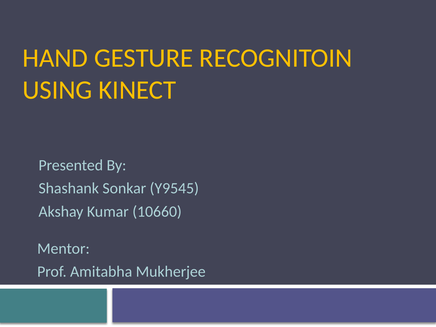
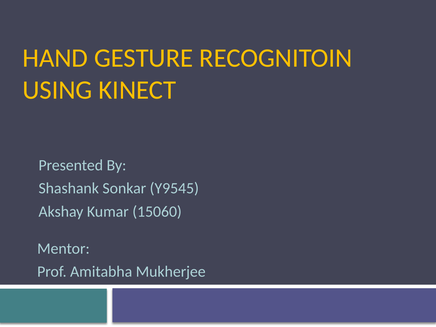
10660: 10660 -> 15060 (157, 212)
